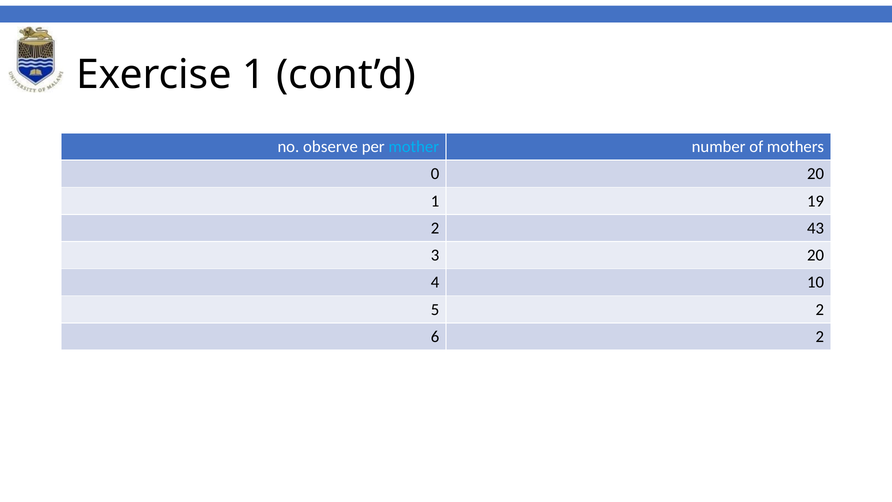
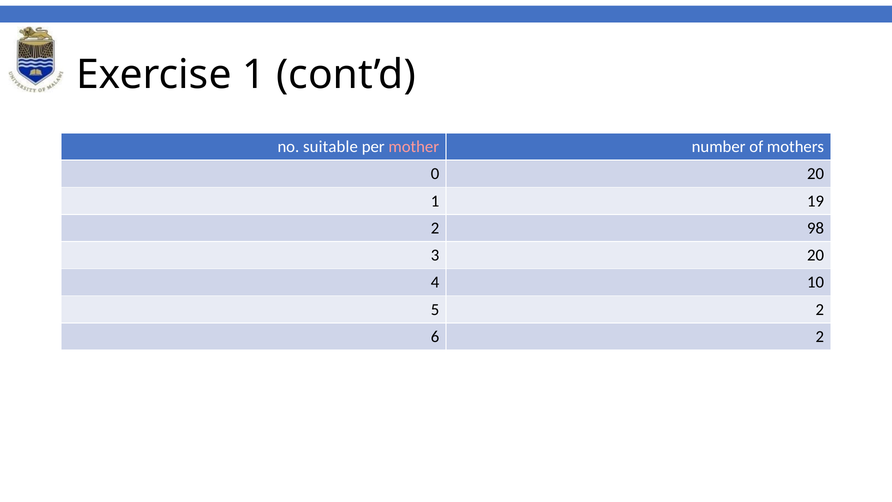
observe: observe -> suitable (330, 147)
mother colour: light blue -> pink (414, 147)
43: 43 -> 98 (816, 228)
